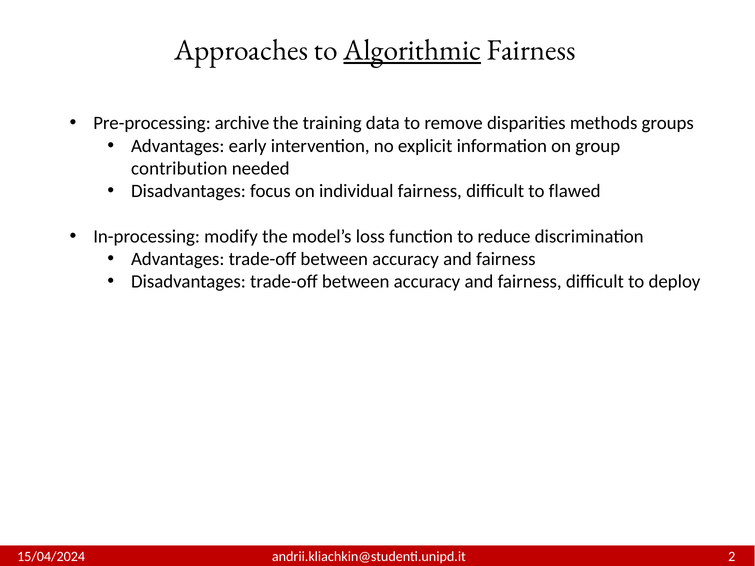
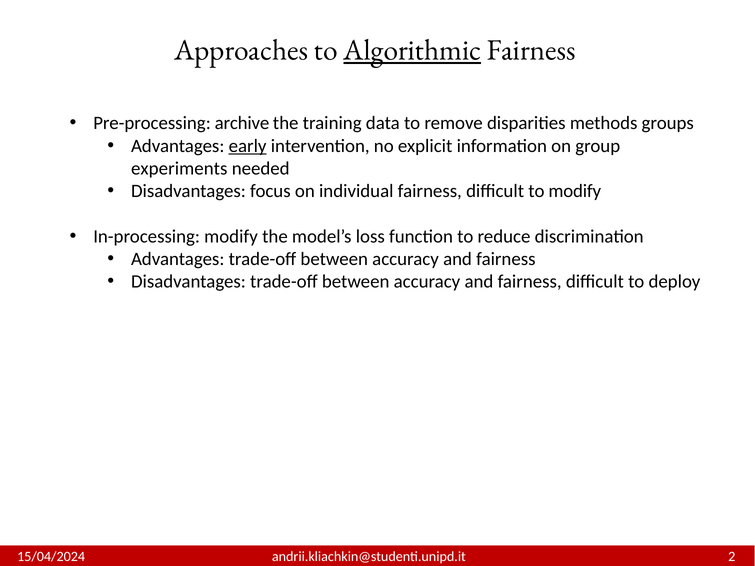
early underline: none -> present (248, 146)
contribution: contribution -> experiments (179, 169)
to flawed: flawed -> modify (575, 191)
